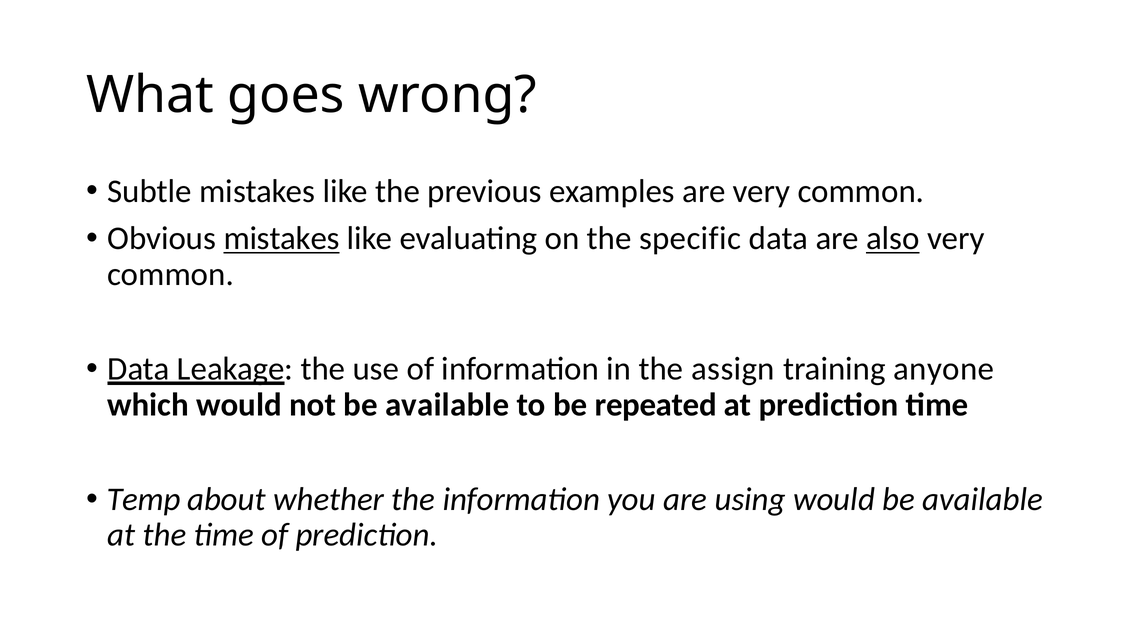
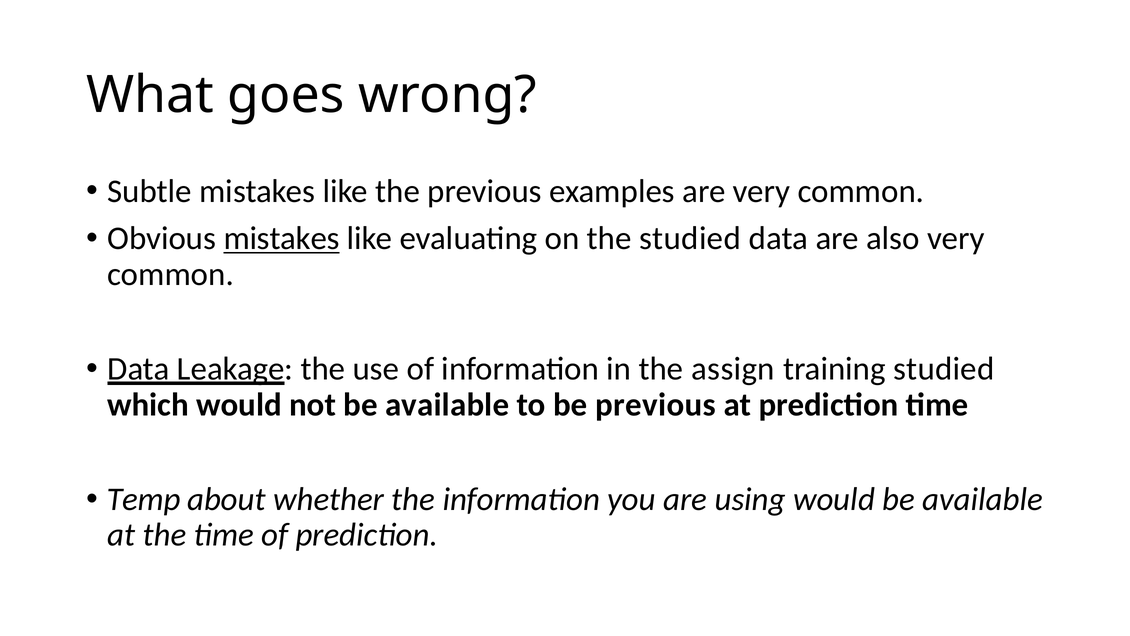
the specific: specific -> studied (690, 238)
also underline: present -> none (893, 238)
training anyone: anyone -> studied (944, 369)
be repeated: repeated -> previous (655, 404)
